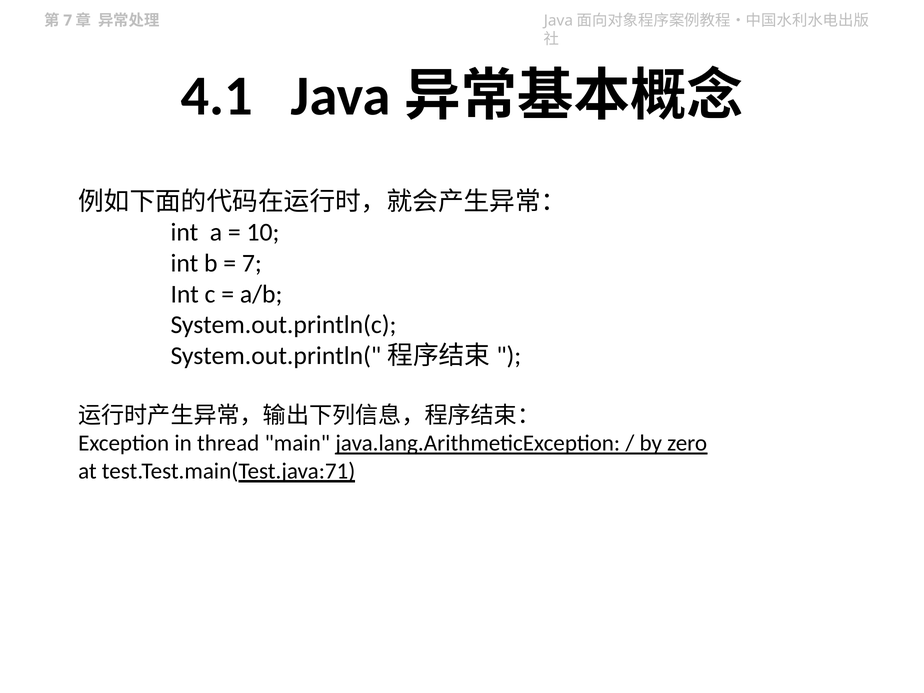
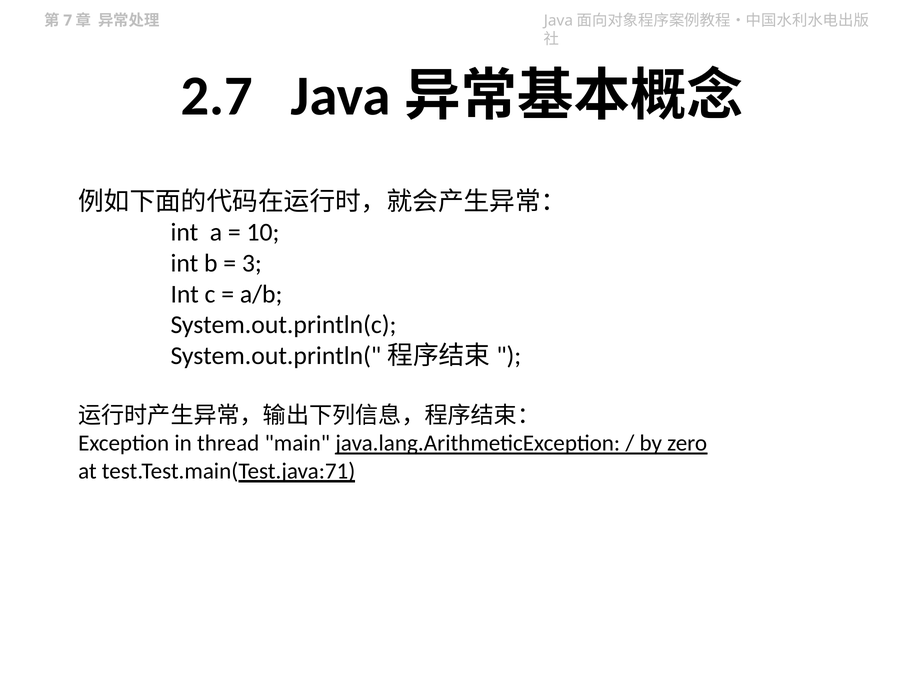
4.1: 4.1 -> 2.7 (217, 96)
7: 7 -> 3 (252, 263)
